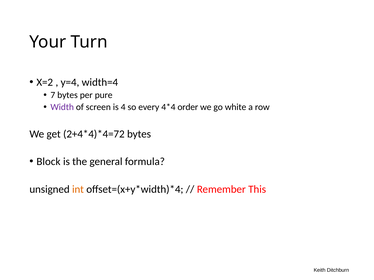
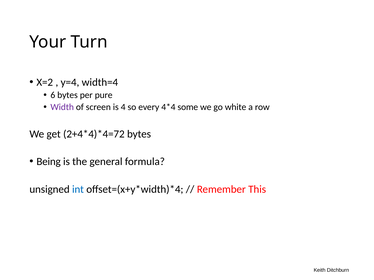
7: 7 -> 6 (53, 95)
order: order -> some (188, 107)
Block: Block -> Being (49, 162)
int colour: orange -> blue (78, 190)
